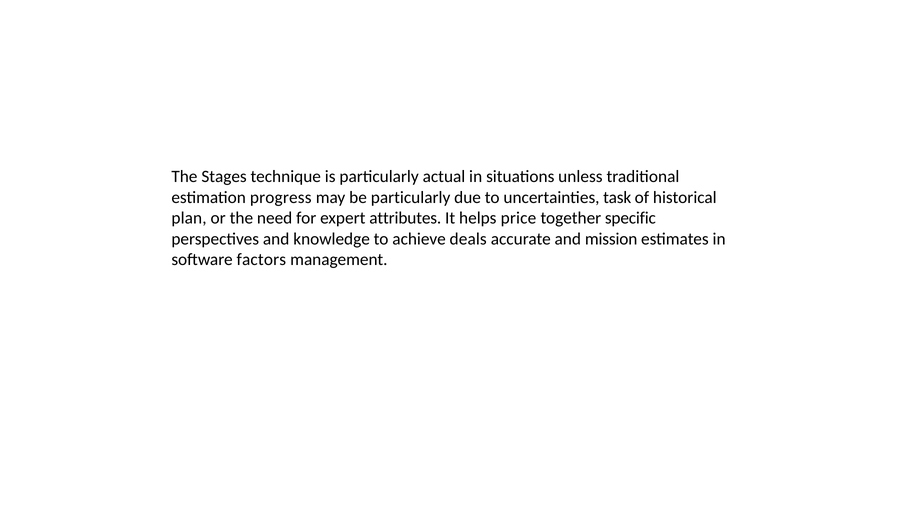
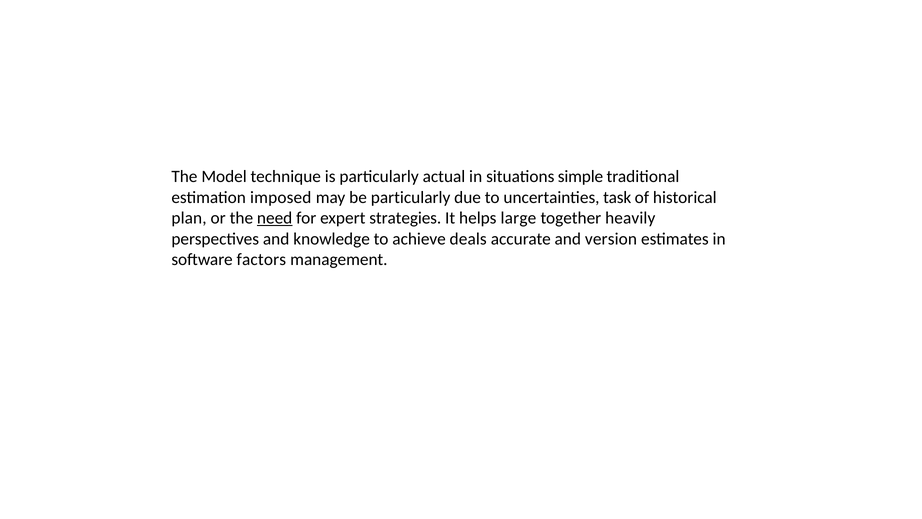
Stages: Stages -> Model (224, 177)
unless: unless -> simple (581, 177)
progress: progress -> imposed (281, 197)
need underline: none -> present (275, 218)
attributes: attributes -> strategies (405, 218)
price: price -> large (518, 218)
specific: specific -> heavily (630, 218)
mission: mission -> version (611, 239)
